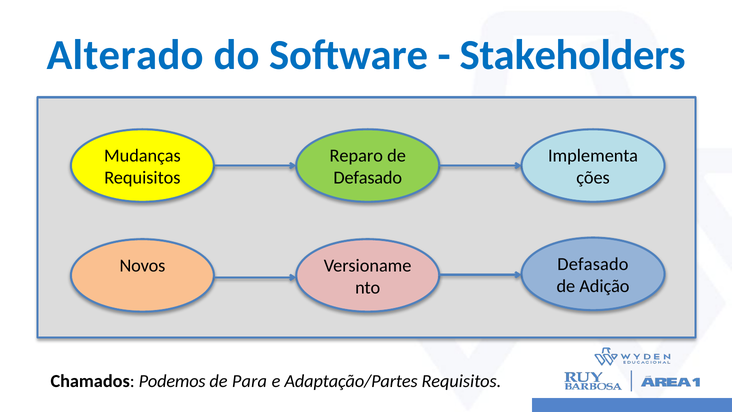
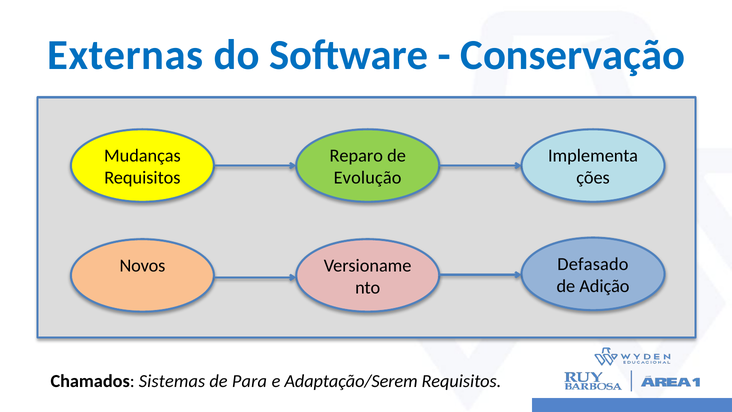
Alterado: Alterado -> Externas (125, 55)
Stakeholders: Stakeholders -> Conservação (573, 55)
Defasado: Defasado -> Evolução (368, 178)
Podemos: Podemos -> Sistemas (172, 381)
Adaptação/Partes: Adaptação/Partes -> Adaptação/Serem (351, 381)
